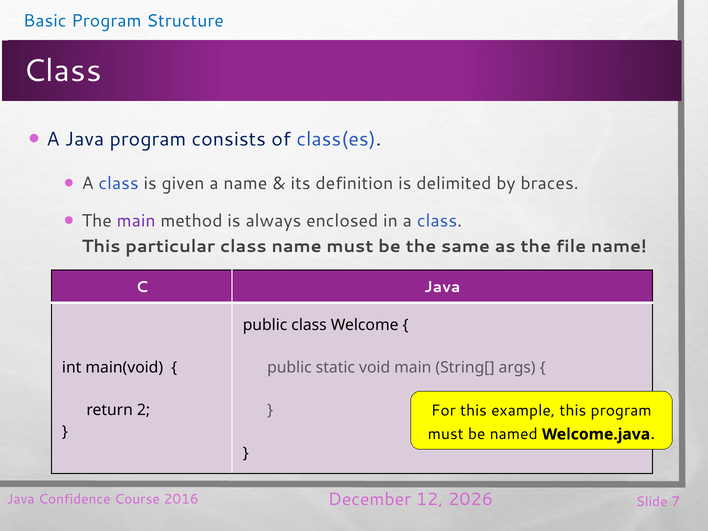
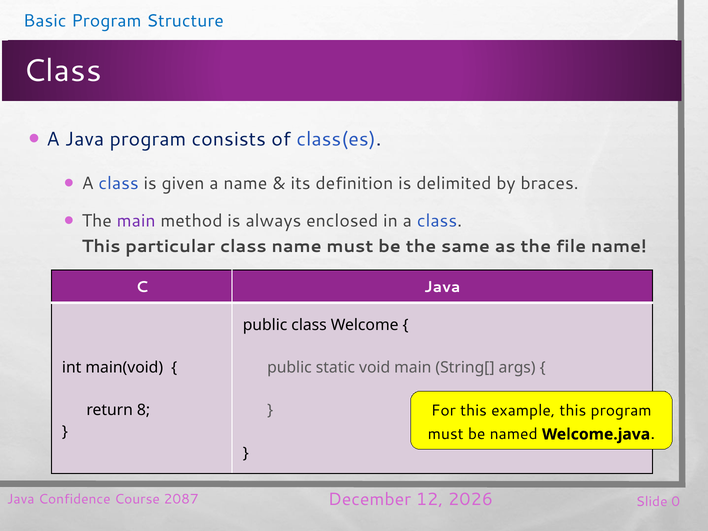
2: 2 -> 8 (144, 410)
2016: 2016 -> 2087 (181, 499)
7: 7 -> 0 (676, 502)
